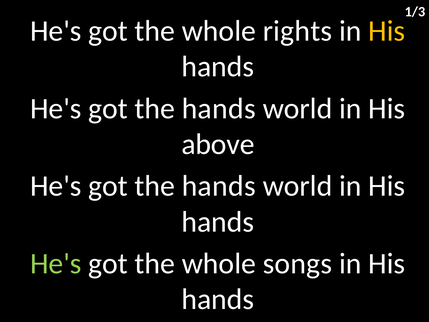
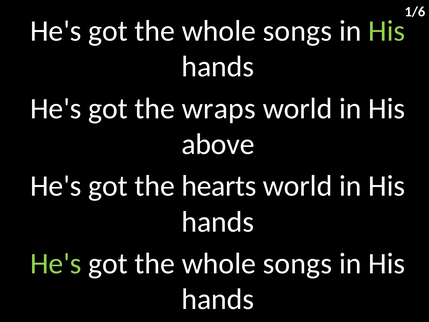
1/3: 1/3 -> 1/6 (415, 12)
rights: rights -> songs (297, 31)
His colour: yellow -> light green (387, 31)
hands: hands -> wraps (219, 108)
hands: hands -> hearts (219, 186)
